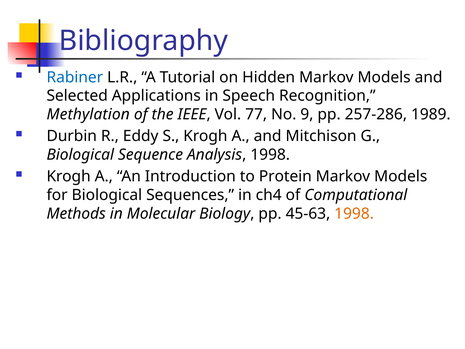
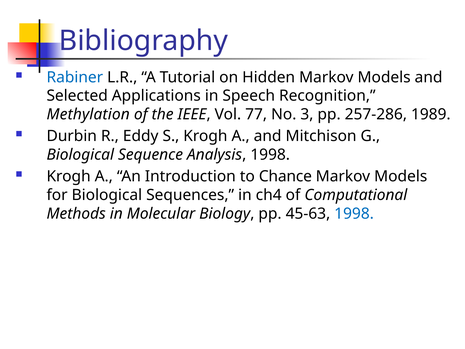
9: 9 -> 3 (307, 114)
Protein: Protein -> Chance (285, 176)
1998 colour: orange -> blue (354, 214)
